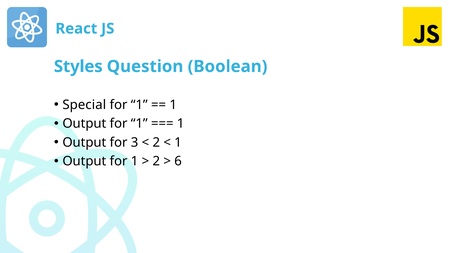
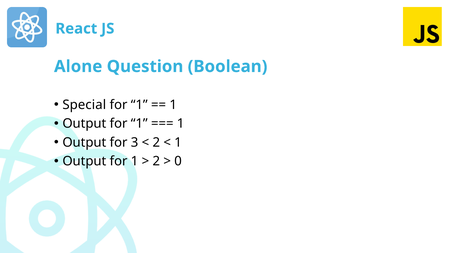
Styles: Styles -> Alone (78, 66)
6: 6 -> 0 (178, 161)
